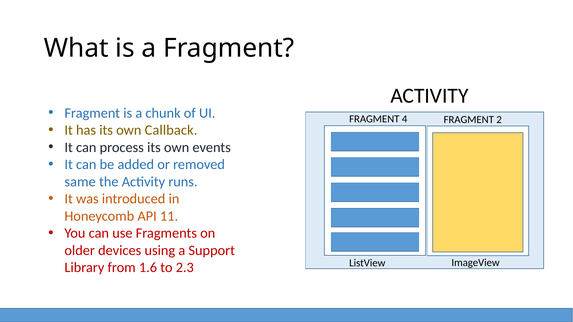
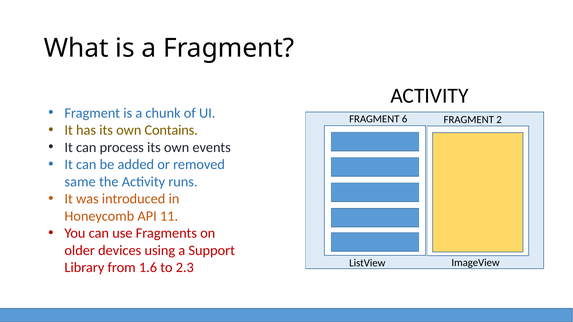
4: 4 -> 6 (405, 119)
Callback: Callback -> Contains (171, 130)
